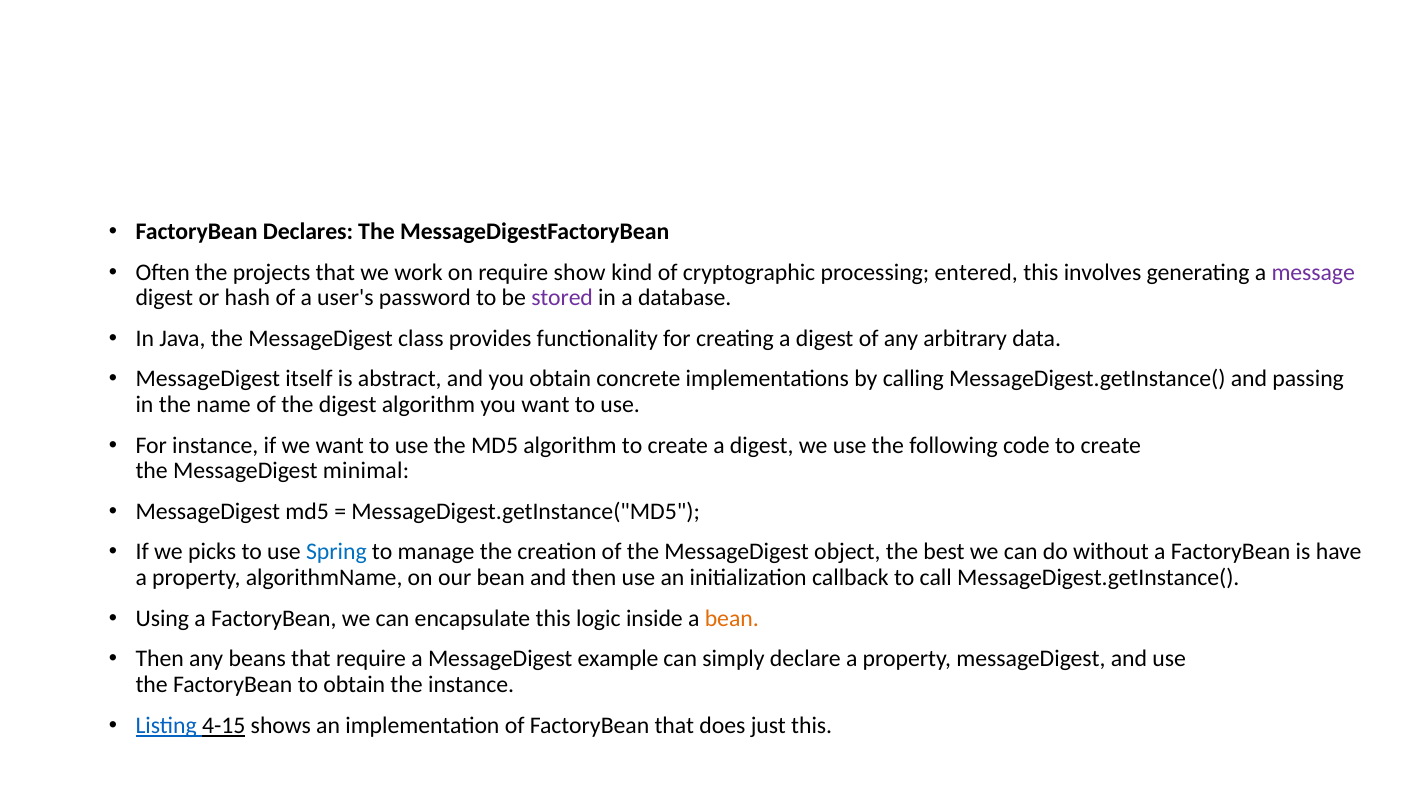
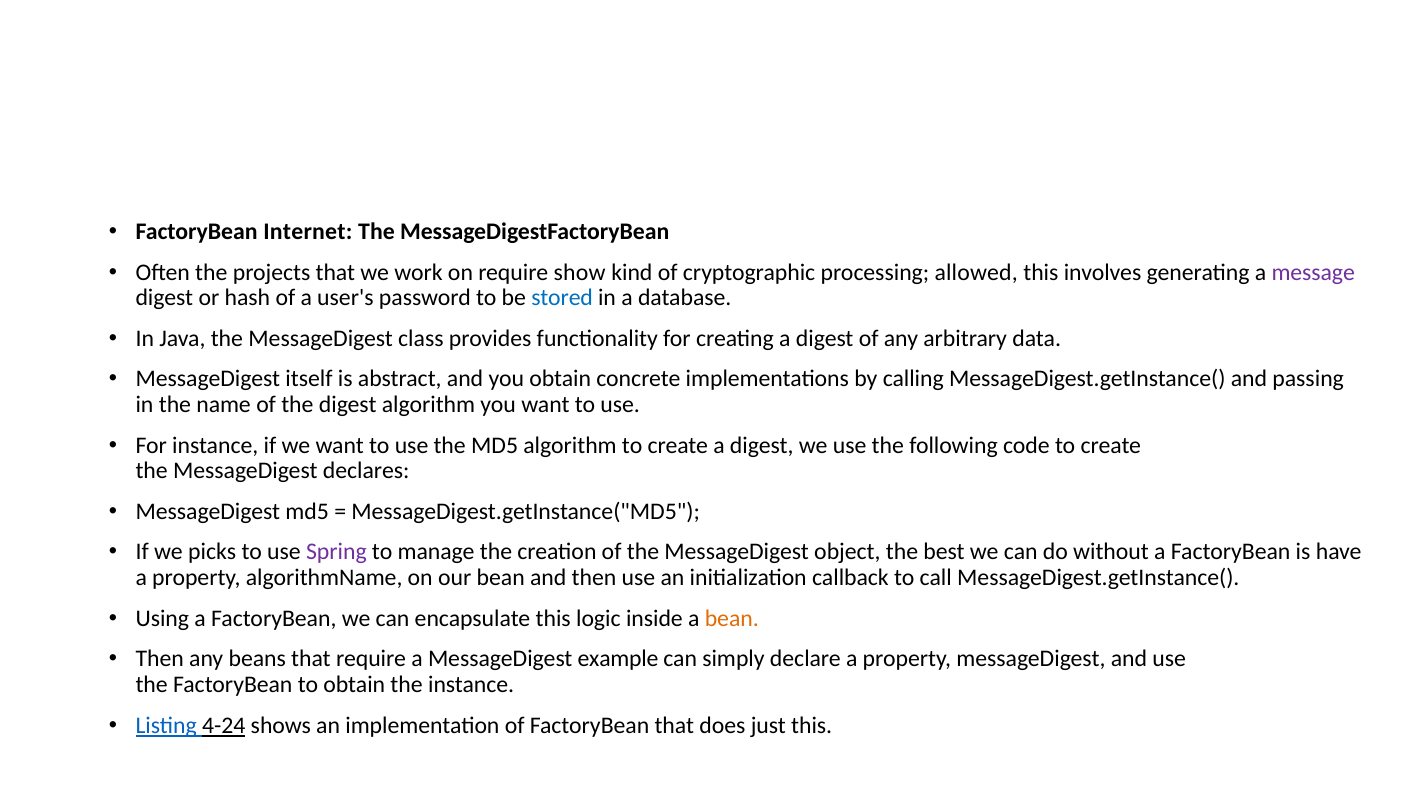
Declares: Declares -> Internet (308, 232)
entered: entered -> allowed (976, 272)
stored colour: purple -> blue (562, 298)
minimal: minimal -> declares (366, 471)
Spring colour: blue -> purple (336, 552)
4-15: 4-15 -> 4-24 (224, 726)
